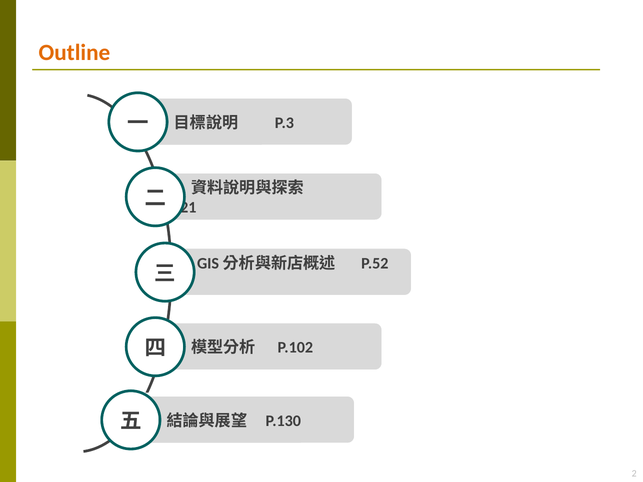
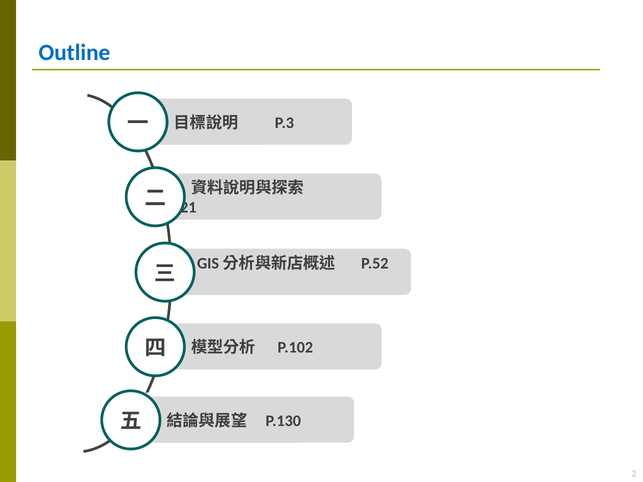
Outline colour: orange -> blue (74, 53)
